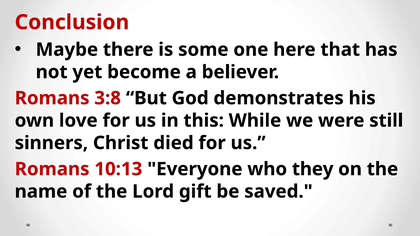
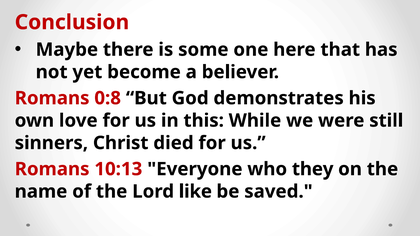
3:8: 3:8 -> 0:8 (108, 98)
gift: gift -> like (195, 192)
